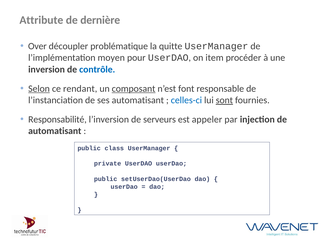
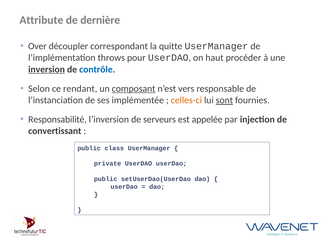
problématique: problématique -> correspondant (119, 46)
moyen: moyen -> throws (111, 58)
item: item -> haut (215, 58)
inversion underline: none -> present (47, 69)
Selon underline: present -> none (39, 89)
font: font -> vers (186, 89)
ses automatisant: automatisant -> implémentée (138, 100)
celles-ci colour: blue -> orange (186, 100)
appeler: appeler -> appelée (207, 120)
automatisant: automatisant -> convertissant (55, 131)
